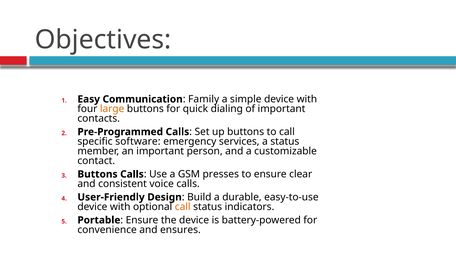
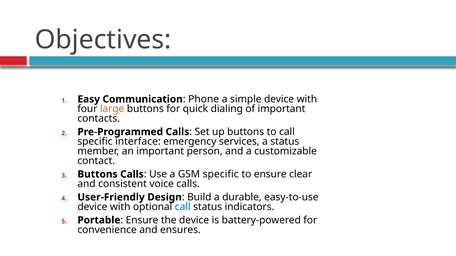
Family: Family -> Phone (204, 99)
software: software -> interface (138, 142)
GSM presses: presses -> specific (221, 175)
call colour: orange -> blue (183, 207)
